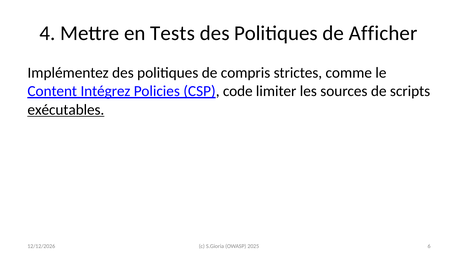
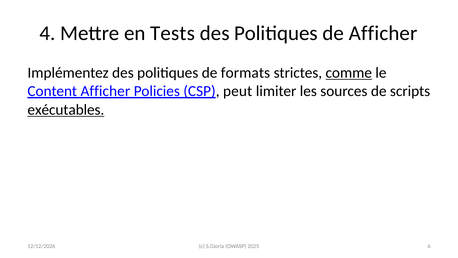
compris: compris -> formats (245, 73)
comme underline: none -> present (349, 73)
Content Intégrez: Intégrez -> Afficher (105, 91)
code: code -> peut (238, 91)
